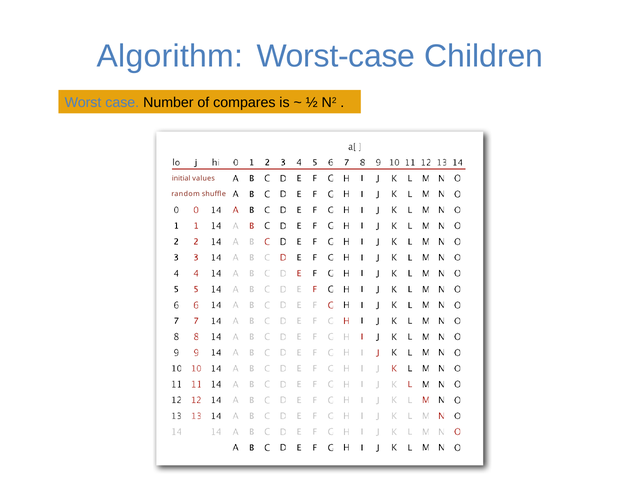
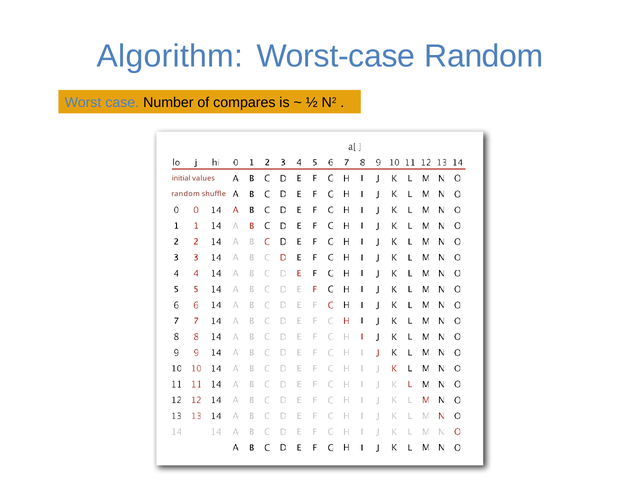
Worst-case Children: Children -> Random (484, 56)
